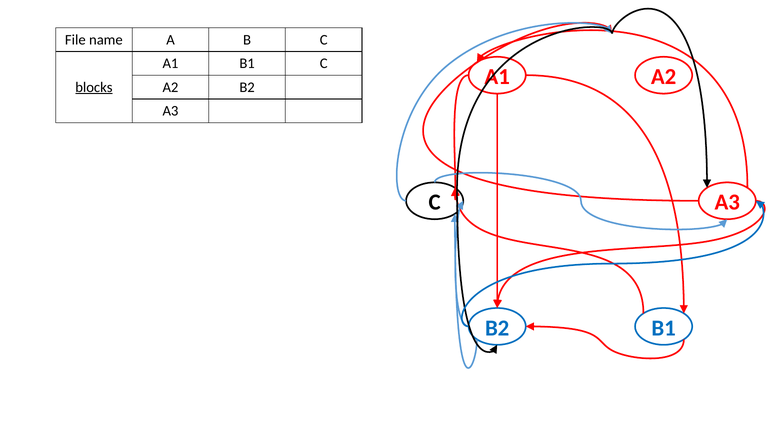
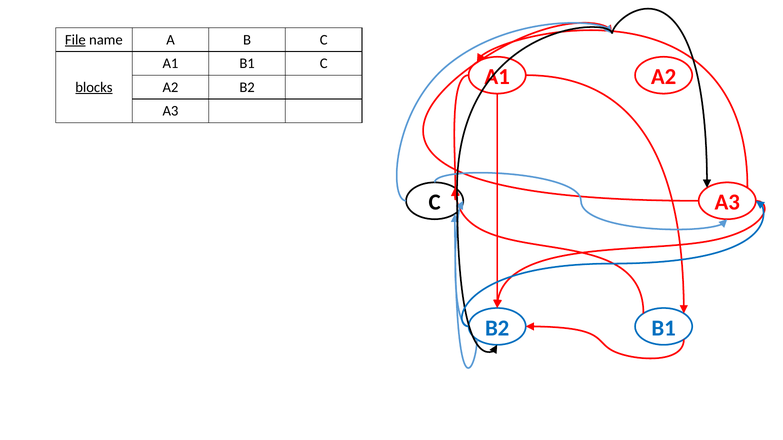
File underline: none -> present (75, 40)
